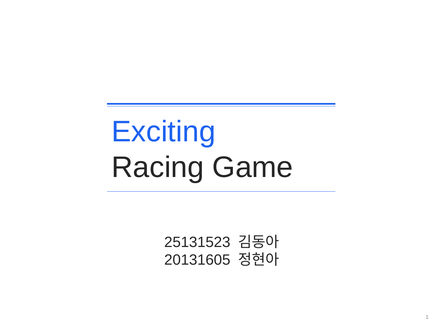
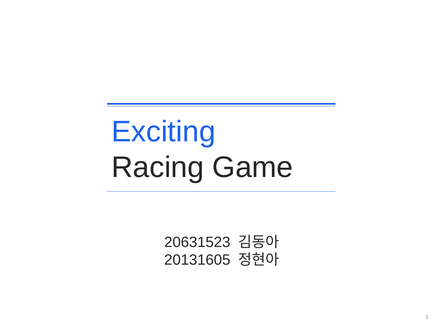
25131523: 25131523 -> 20631523 (197, 243)
